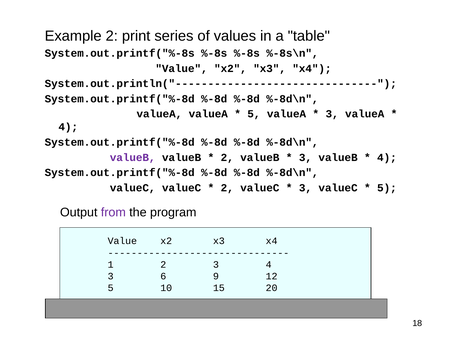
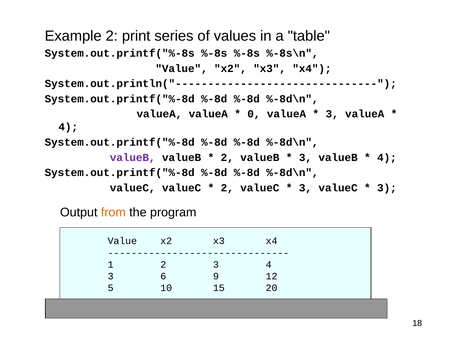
5: 5 -> 0 (254, 114)
5: 5 -> 3 (387, 188)
from colour: purple -> orange (113, 212)
